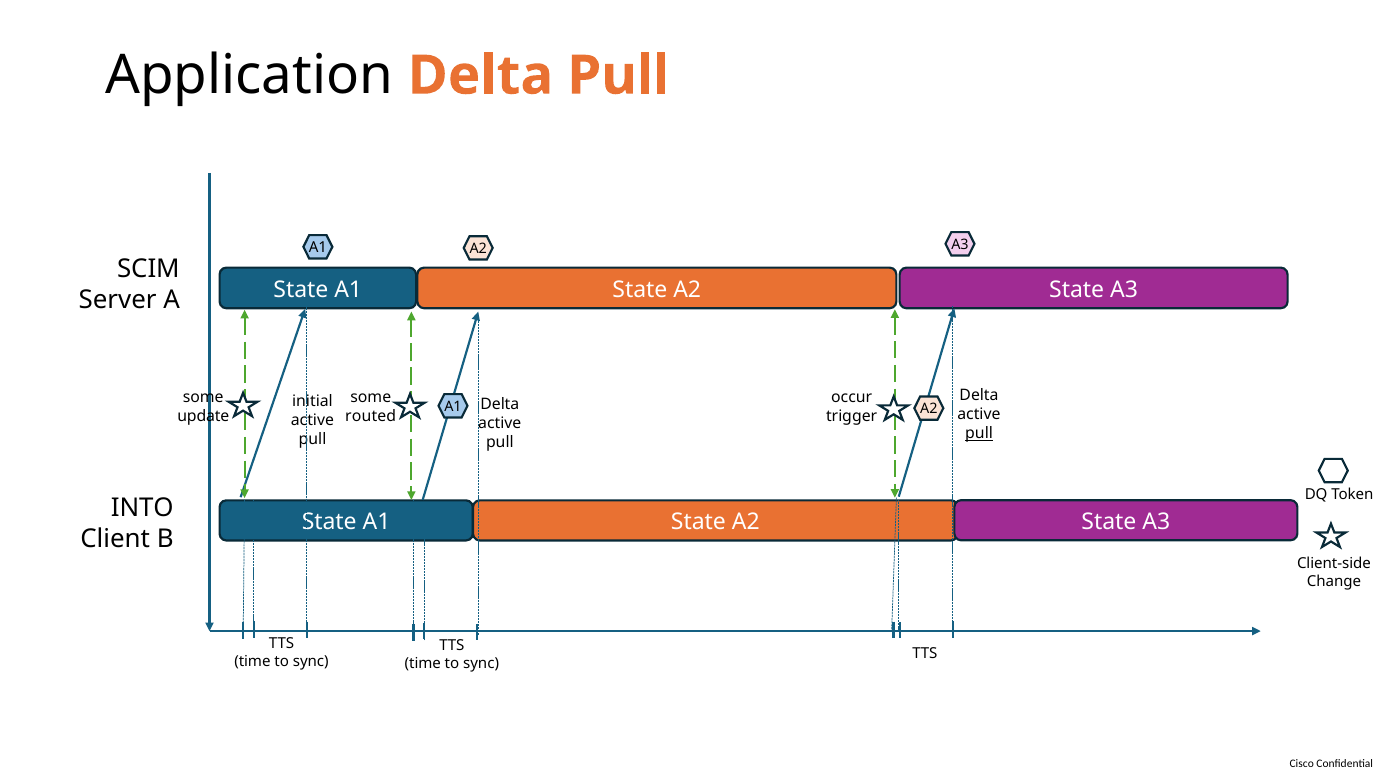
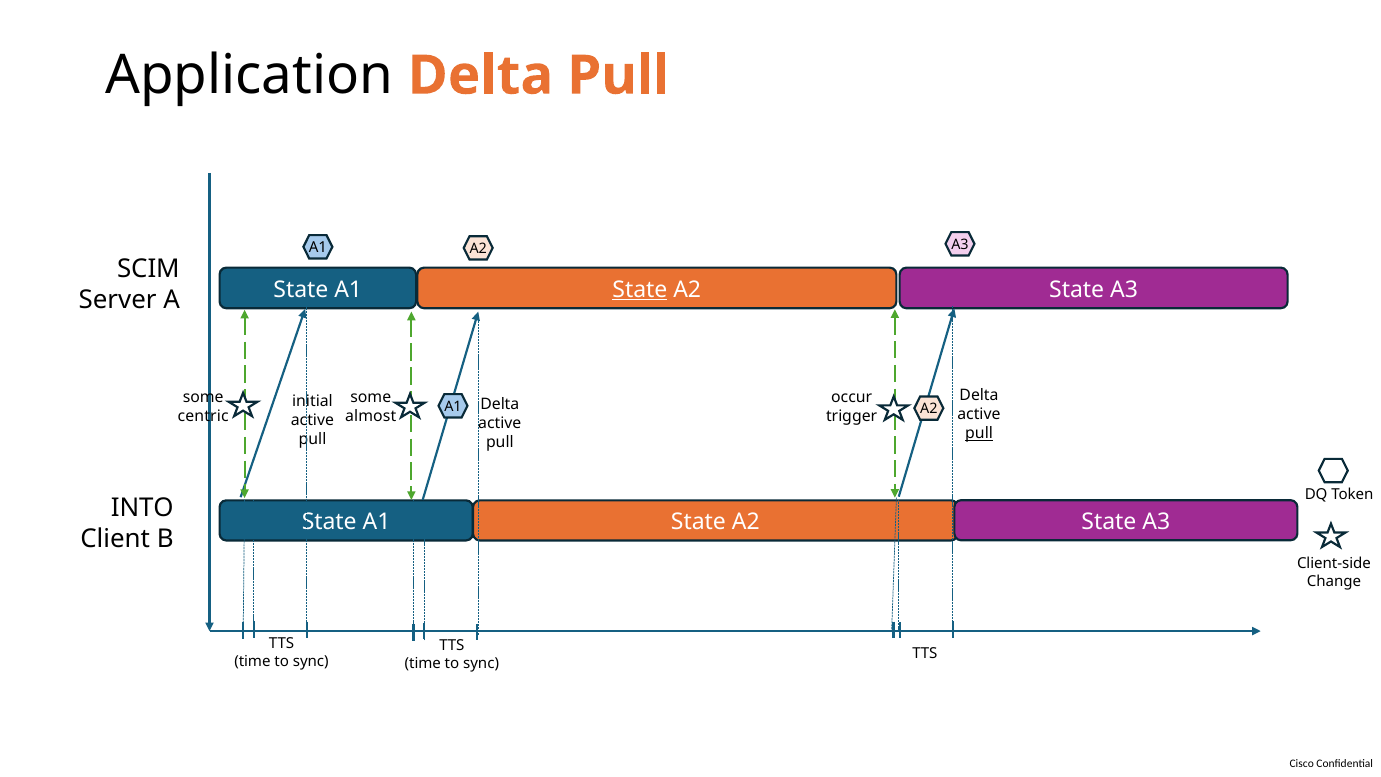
State underline: none -> present (640, 289)
routed: routed -> almost (371, 416)
update: update -> centric (203, 416)
